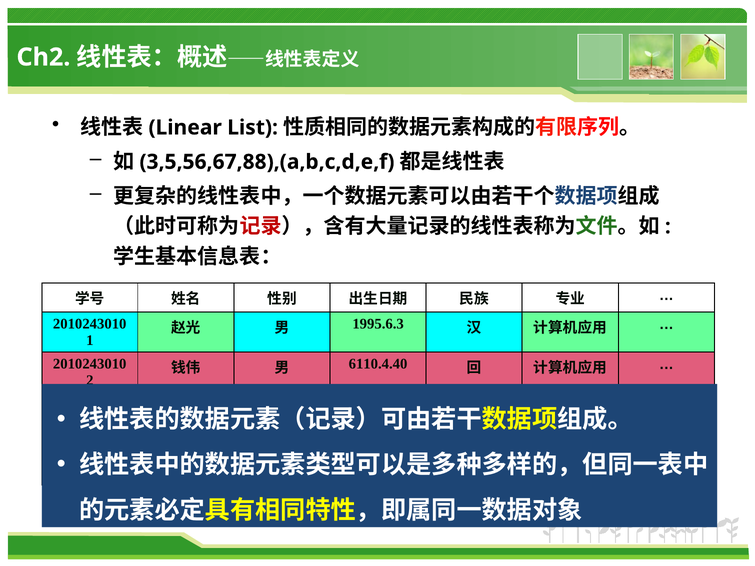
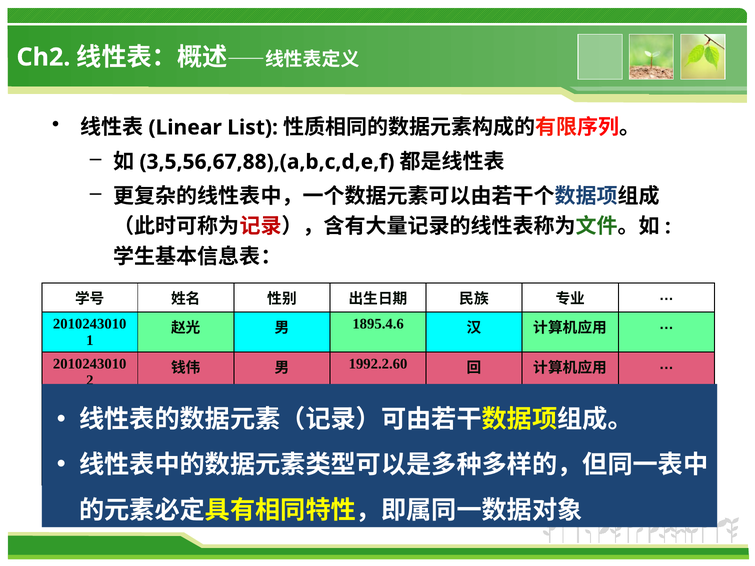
1995.6.3: 1995.6.3 -> 1895.4.6 (378, 324)
6110.4.40: 6110.4.40 -> 1992.2.60 (378, 364)
